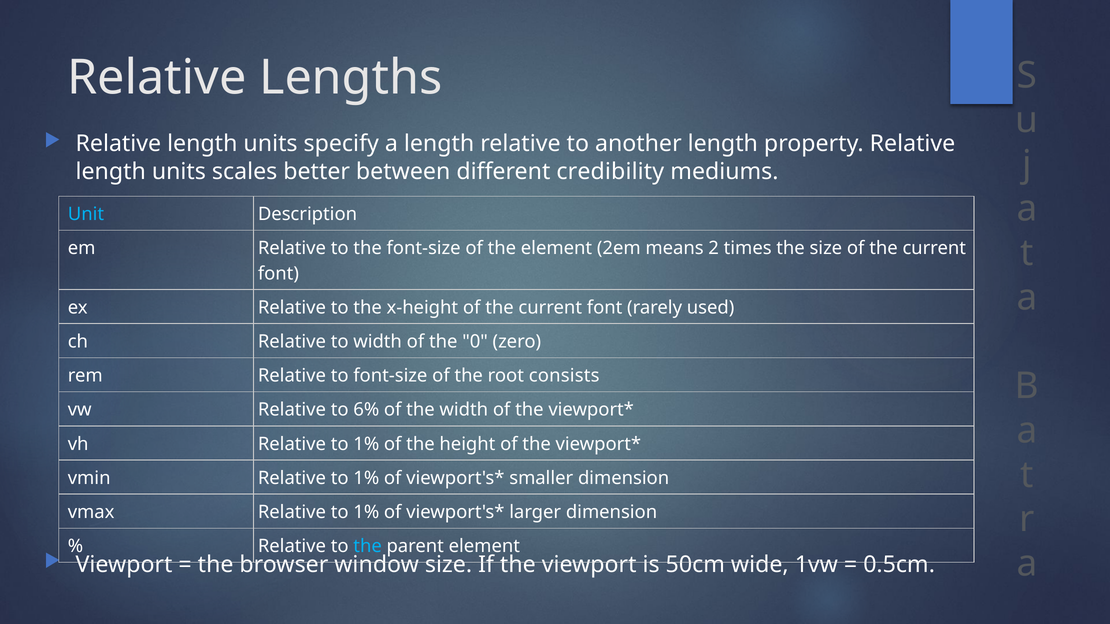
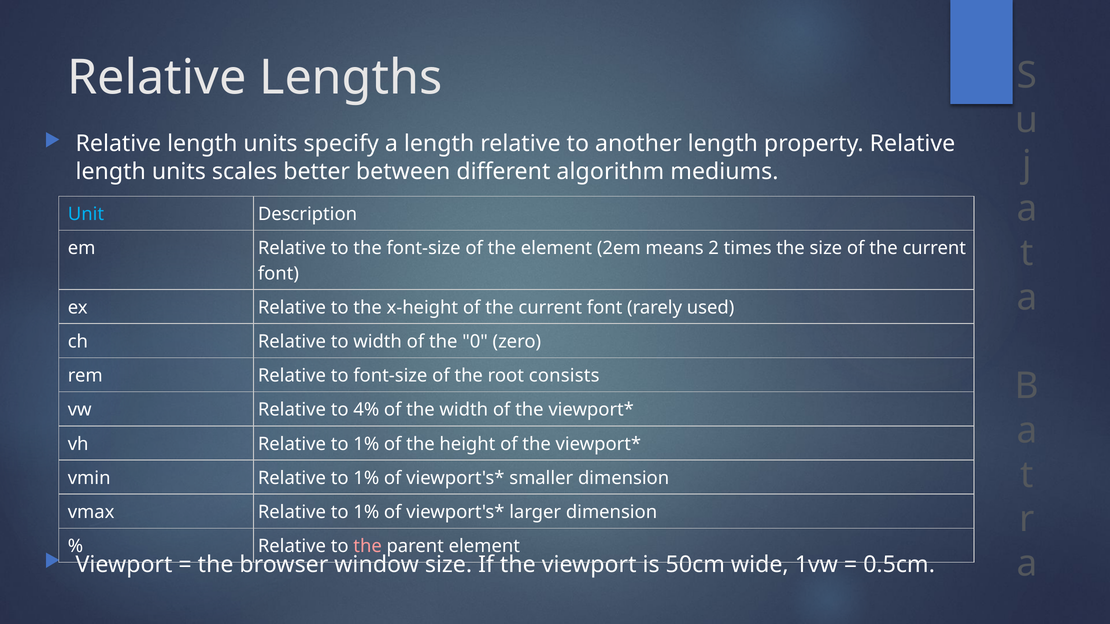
credibility: credibility -> algorithm (610, 172)
6%: 6% -> 4% (366, 410)
the colour: light blue -> pink (368, 547)
